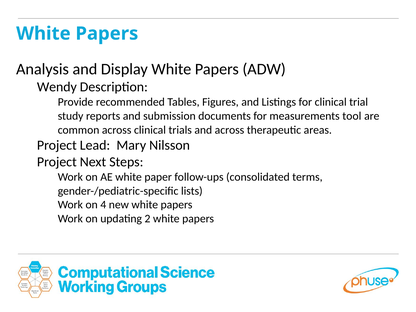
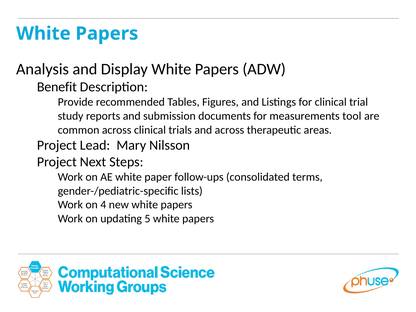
Wendy: Wendy -> Benefit (57, 87)
2: 2 -> 5 (147, 219)
